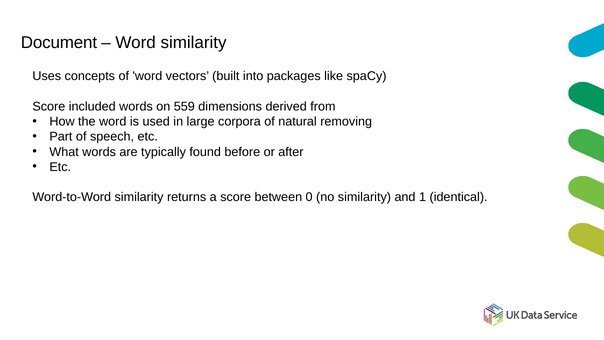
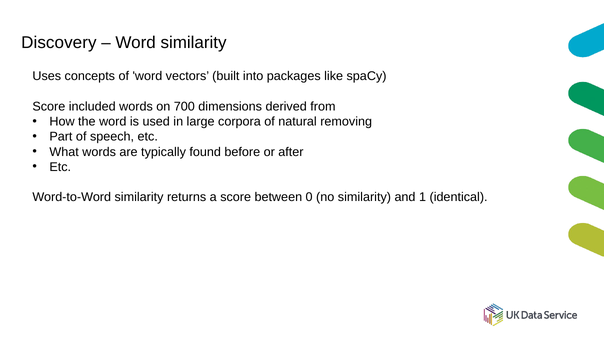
Document: Document -> Discovery (59, 42)
559: 559 -> 700 (184, 106)
